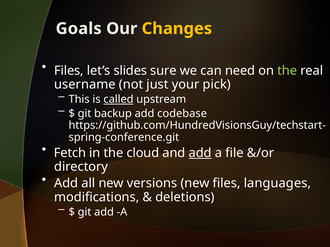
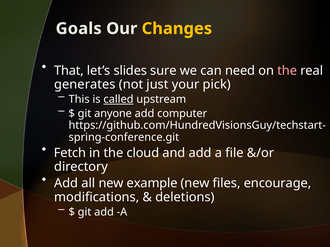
Files: Files -> That (69, 71)
the colour: light green -> pink (287, 71)
username: username -> generates (85, 85)
backup: backup -> anyone (113, 114)
codebase: codebase -> computer (182, 114)
add underline: present -> none (200, 153)
versions: versions -> example (152, 184)
languages: languages -> encourage (278, 184)
